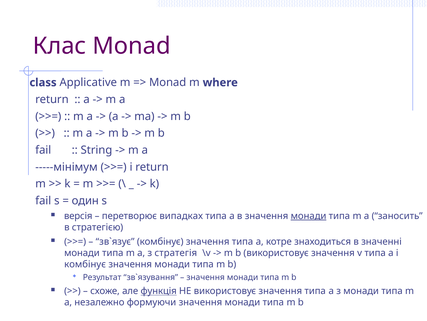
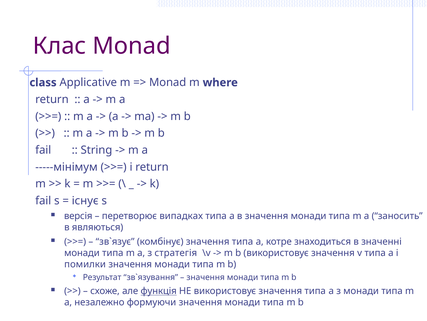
один: один -> існує (85, 200)
монади underline: present -> none (309, 215)
стратегією: стратегією -> являються (98, 227)
комбінує: комбінує -> помилки (85, 264)
